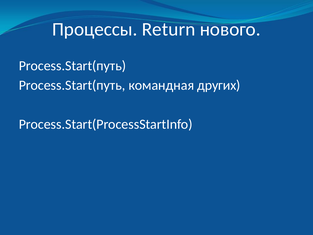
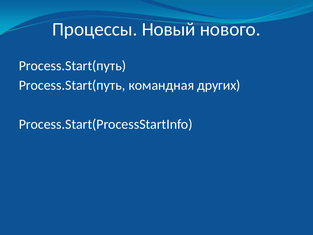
Return: Return -> Новый (169, 29)
